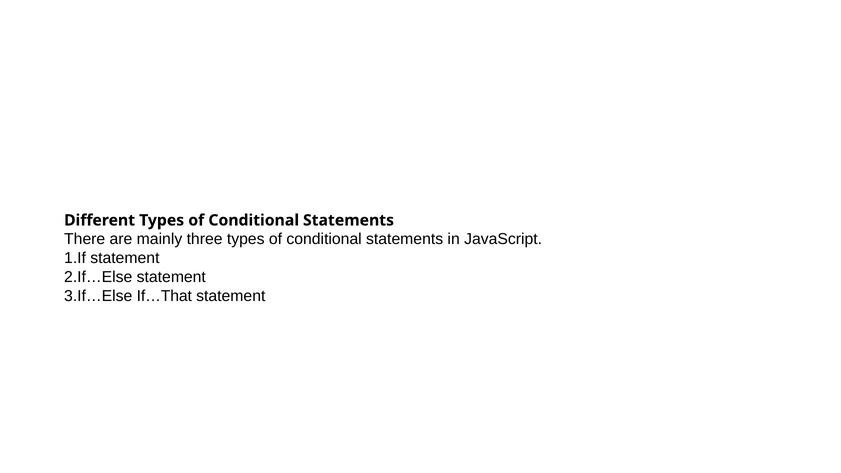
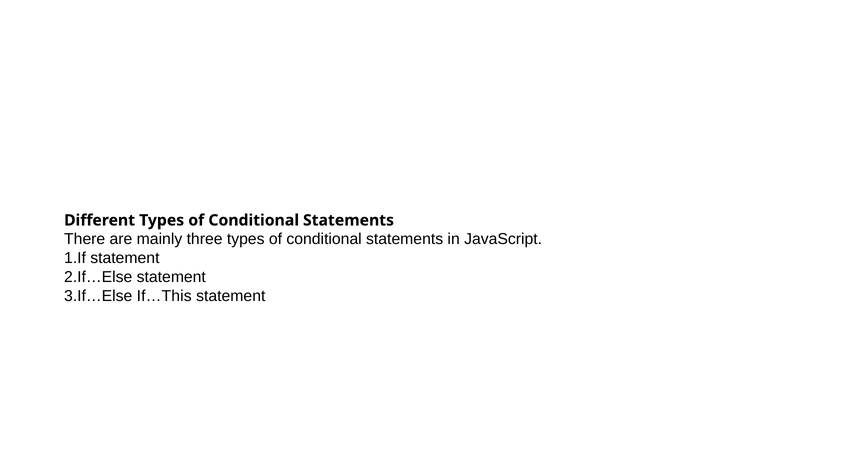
If…That: If…That -> If…This (164, 296)
